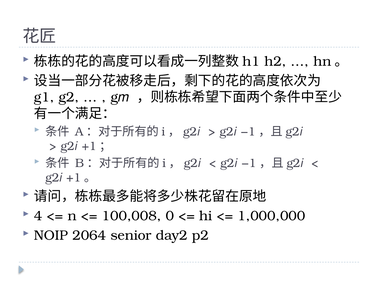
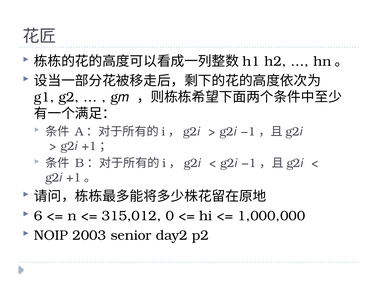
4: 4 -> 6 (38, 216)
100,008: 100,008 -> 315,012 (131, 216)
2064: 2064 -> 2003 (89, 236)
